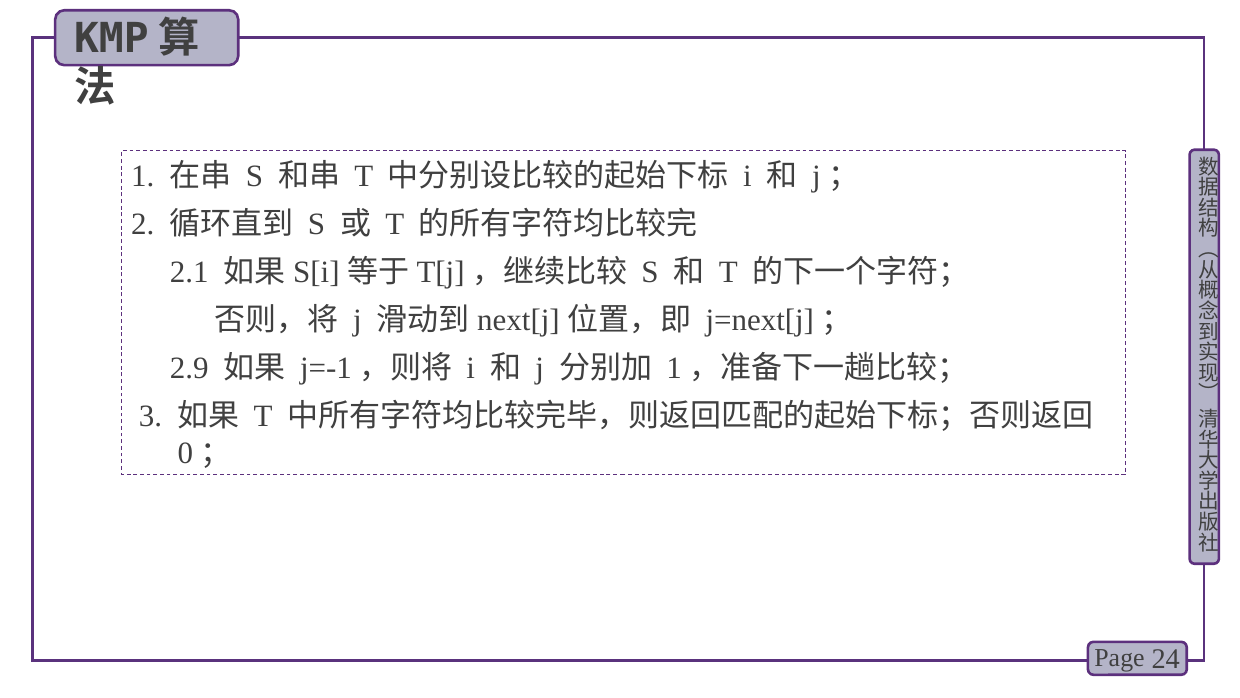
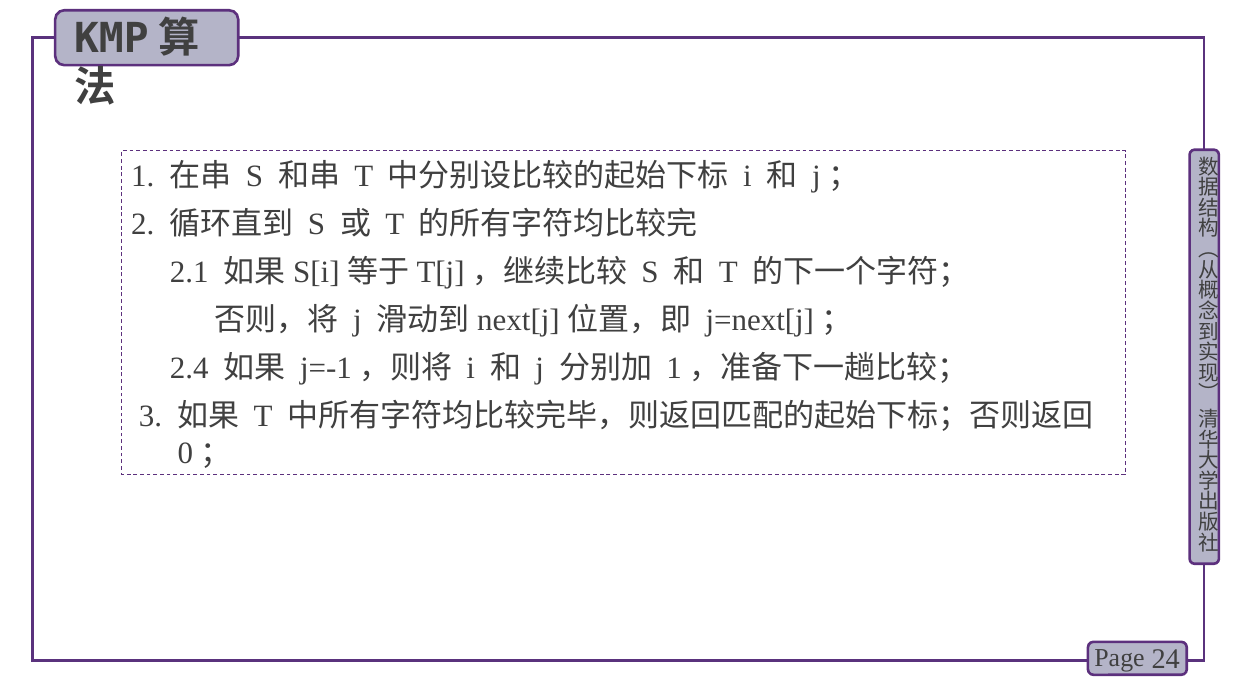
2.9: 2.9 -> 2.4 (189, 368)
